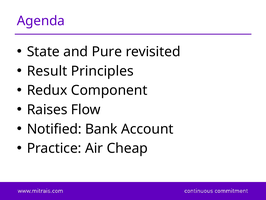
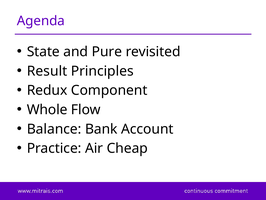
Raises: Raises -> Whole (47, 109)
Notified: Notified -> Balance (54, 129)
